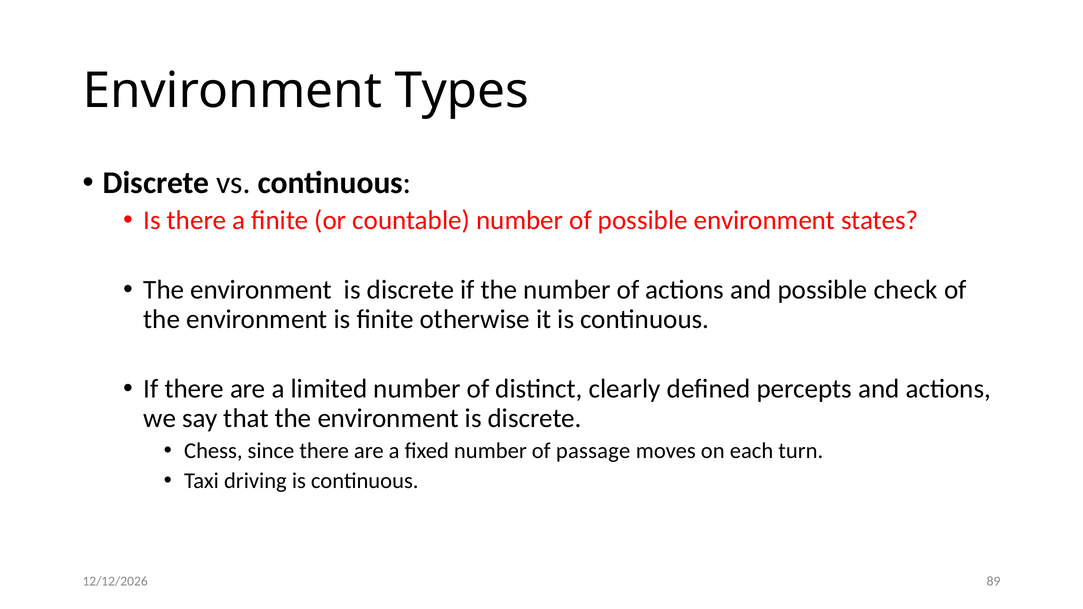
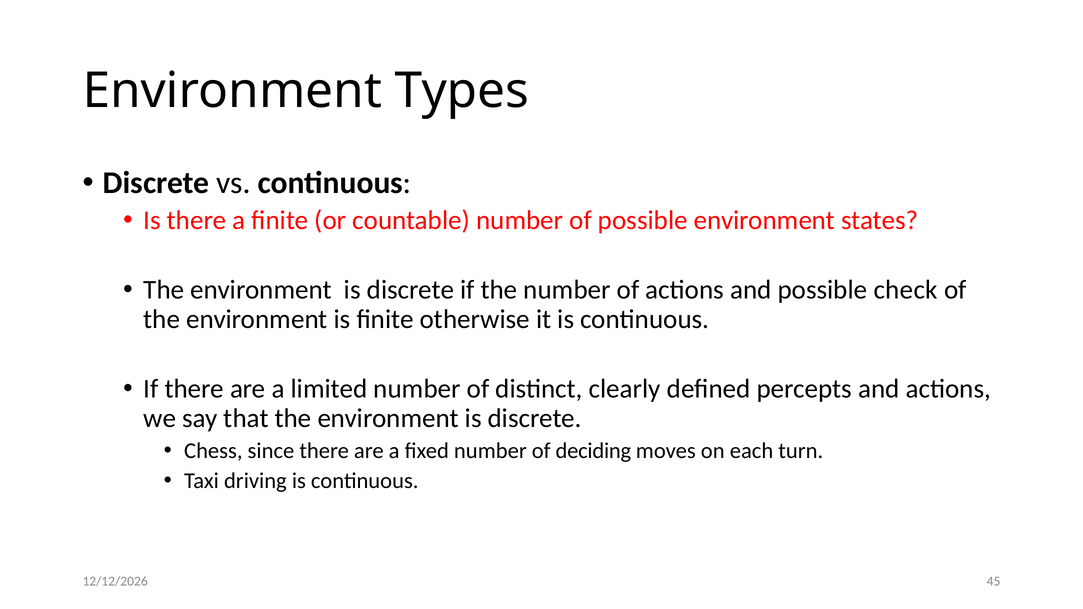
passage: passage -> deciding (593, 451)
89: 89 -> 45 (994, 582)
